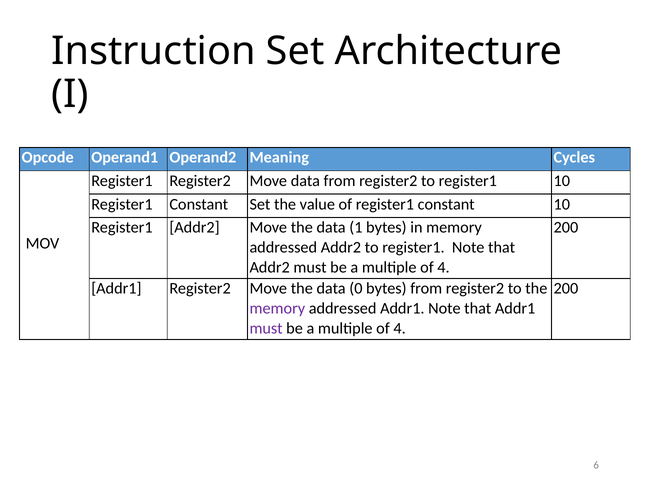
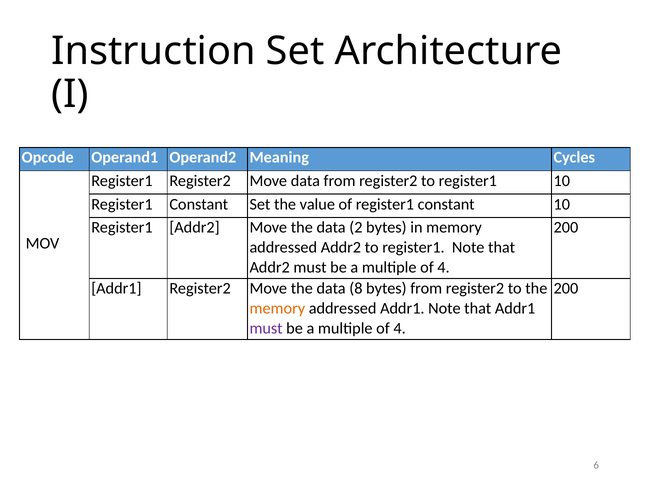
1: 1 -> 2 (356, 228)
0: 0 -> 8 (356, 289)
memory colour: purple -> orange (277, 309)
